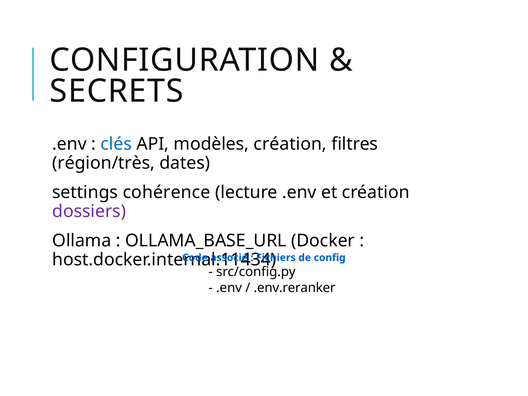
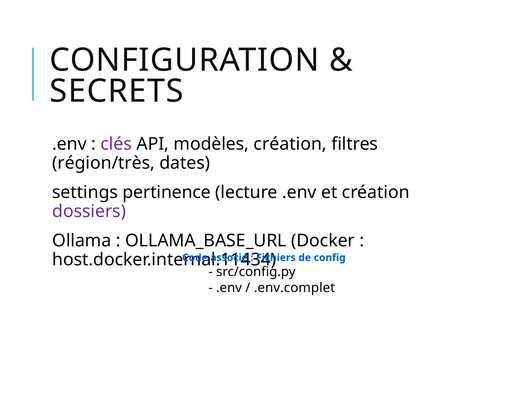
clés colour: blue -> purple (116, 144)
cohérence: cohérence -> pertinence (167, 192)
.env.reranker: .env.reranker -> .env.complet (294, 288)
